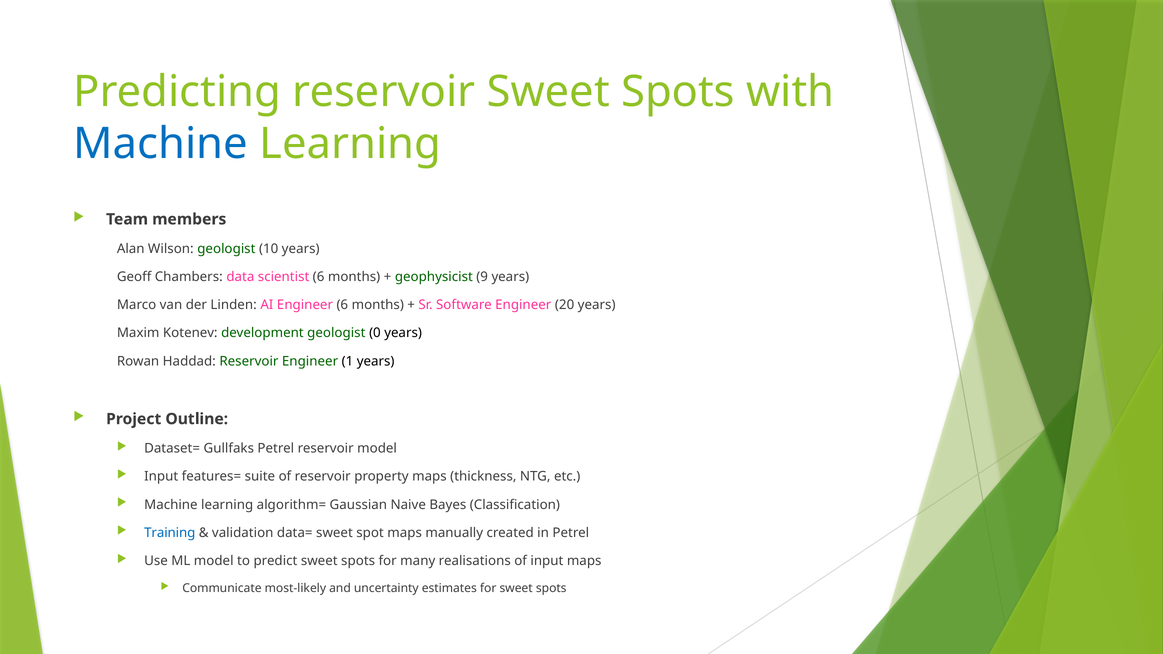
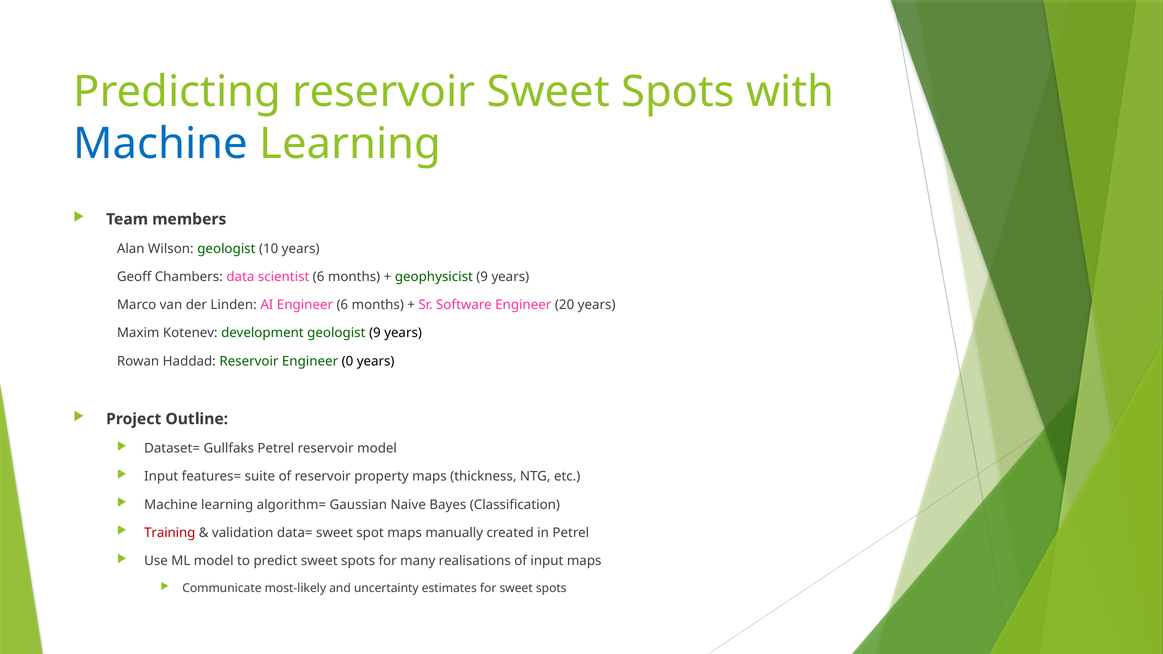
geologist 0: 0 -> 9 (375, 333)
1: 1 -> 0 (347, 361)
Training colour: blue -> red (170, 533)
